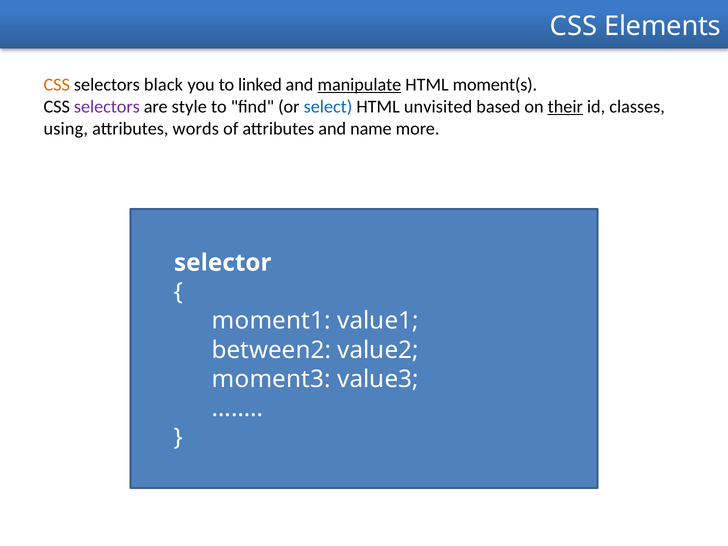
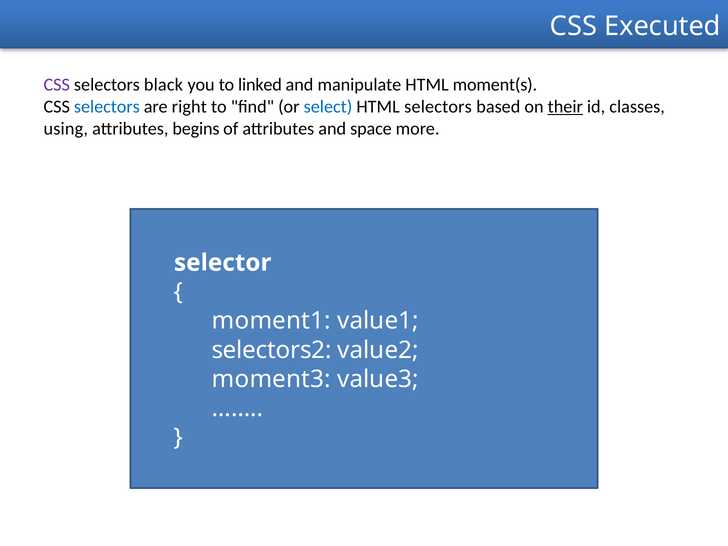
Elements: Elements -> Executed (662, 26)
CSS colour: orange -> purple (57, 85)
manipulate underline: present -> none (359, 85)
selectors colour: purple -> blue (107, 107)
style: style -> right (189, 107)
HTML unvisited: unvisited -> selectors (438, 107)
words: words -> begins (196, 129)
name: name -> space (371, 129)
between2: between2 -> selectors2 (272, 350)
